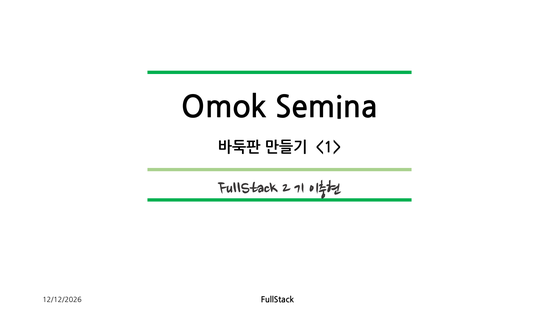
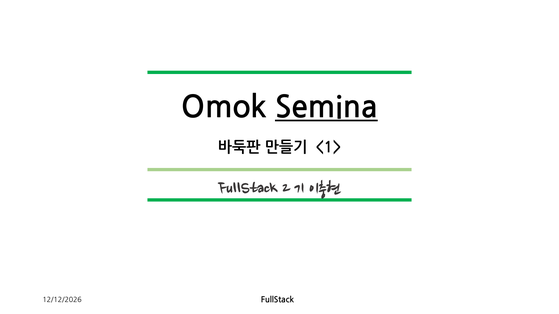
Semina underline: none -> present (326, 108)
